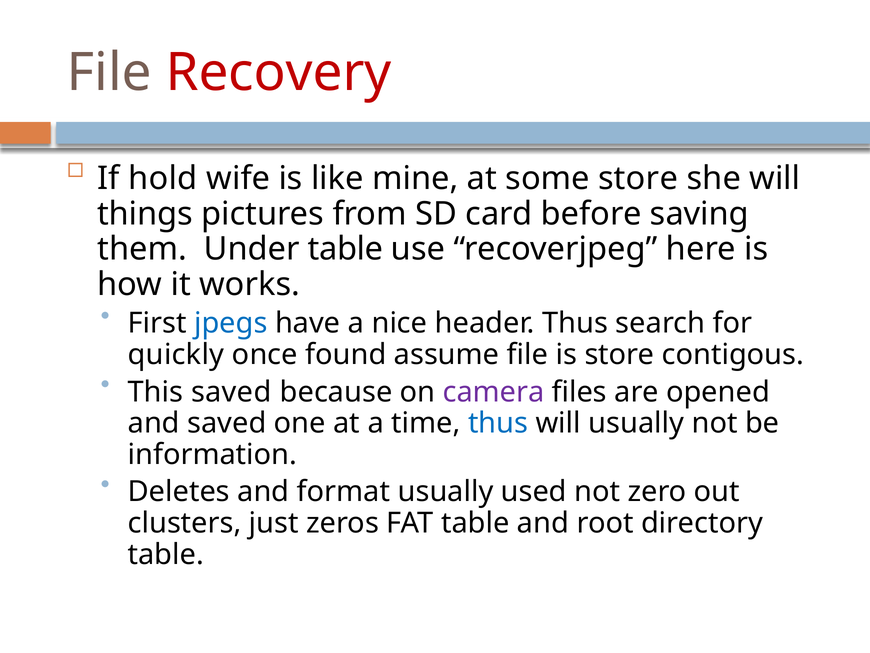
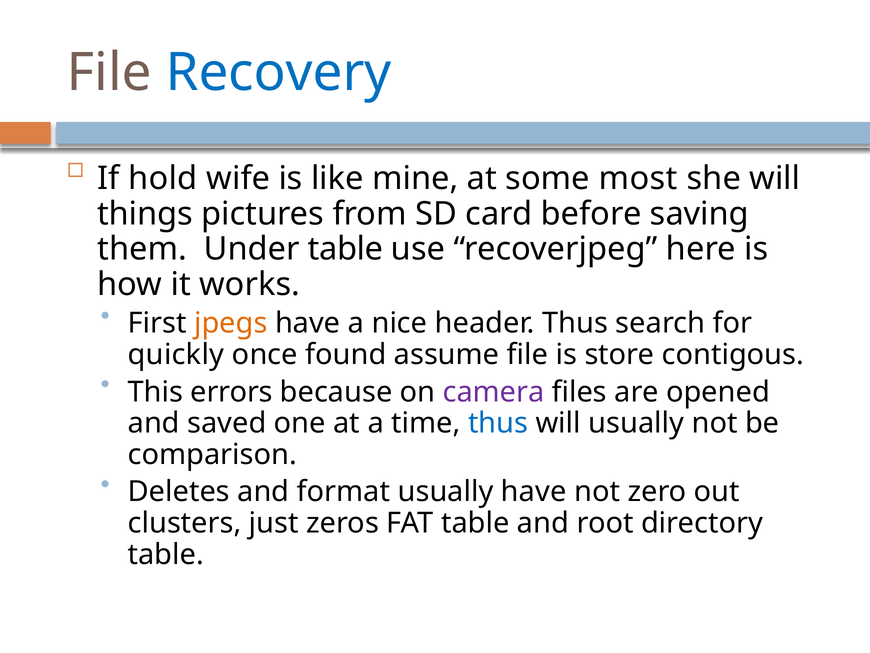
Recovery colour: red -> blue (279, 73)
some store: store -> most (638, 178)
jpegs colour: blue -> orange (231, 323)
This saved: saved -> errors (232, 392)
information: information -> comparison (212, 454)
usually used: used -> have (534, 491)
